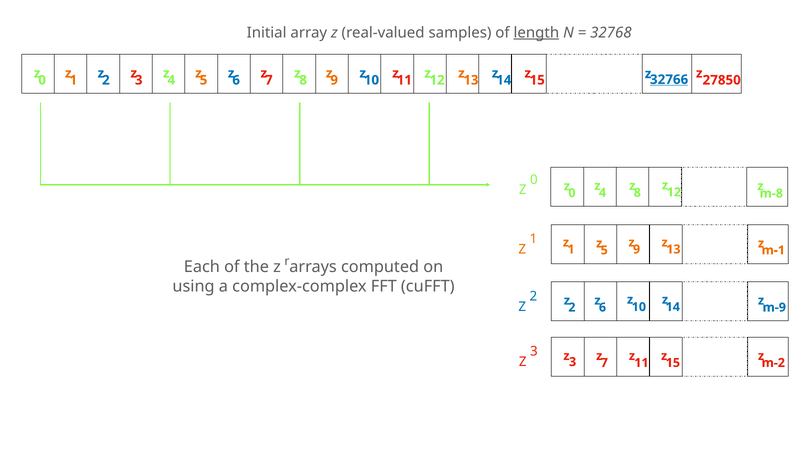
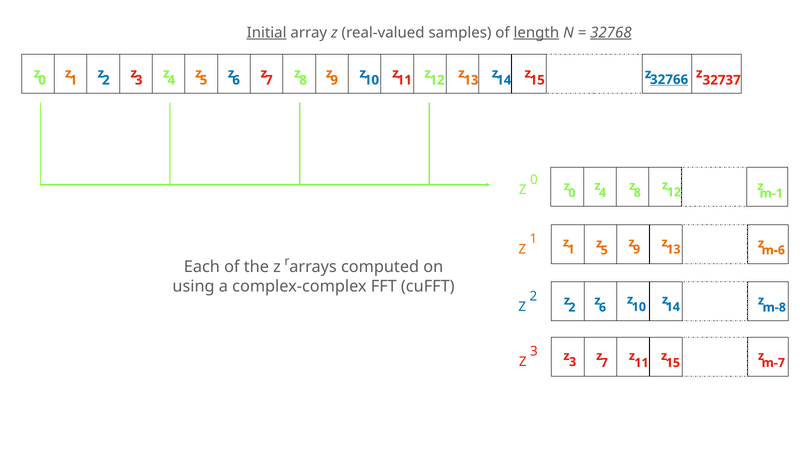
Initial underline: none -> present (267, 33)
32768 underline: none -> present (611, 33)
27850: 27850 -> 32737 (722, 80)
m-8: m-8 -> m-1 (771, 193)
m-1: m-1 -> m-6 (773, 250)
m-9: m-9 -> m-8 (774, 307)
m-2: m-2 -> m-7 (773, 363)
